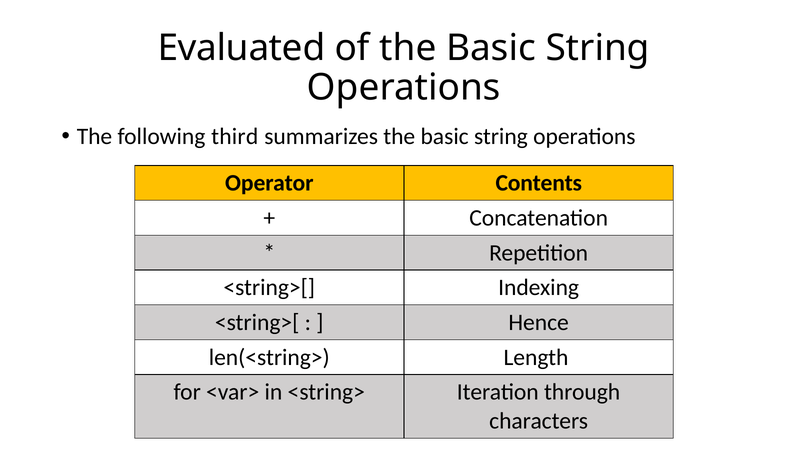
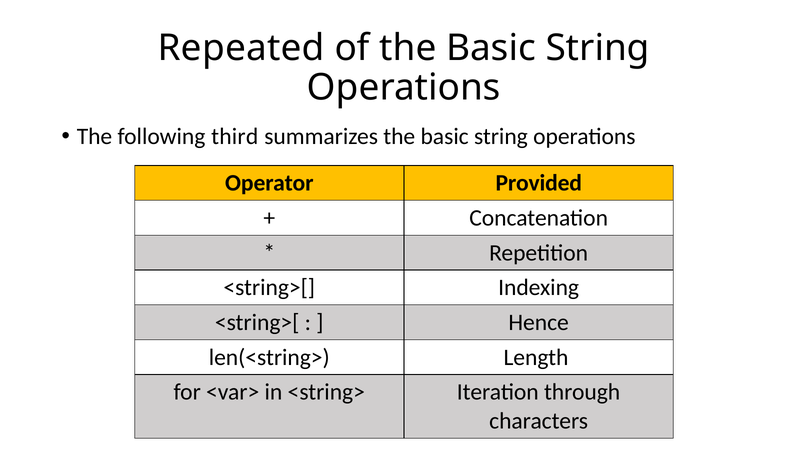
Evaluated: Evaluated -> Repeated (241, 48)
Contents: Contents -> Provided (539, 183)
